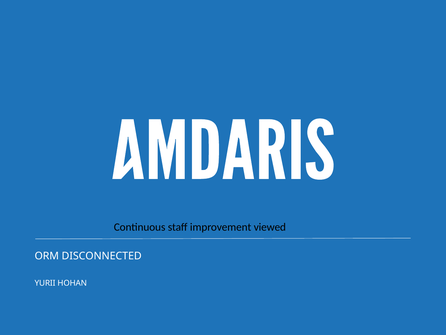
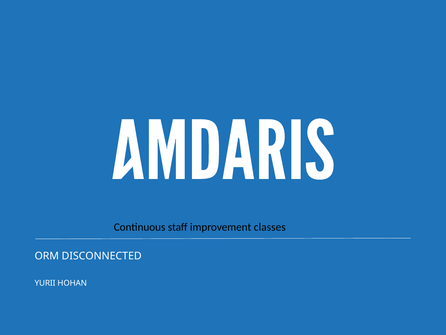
viewed: viewed -> classes (270, 227)
